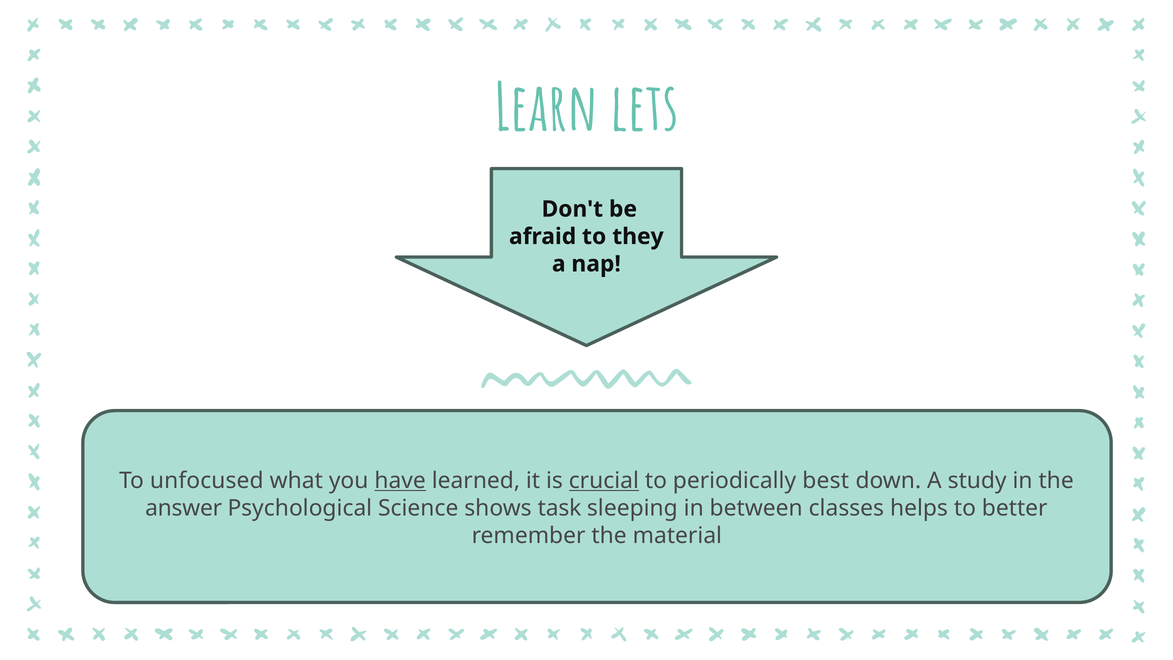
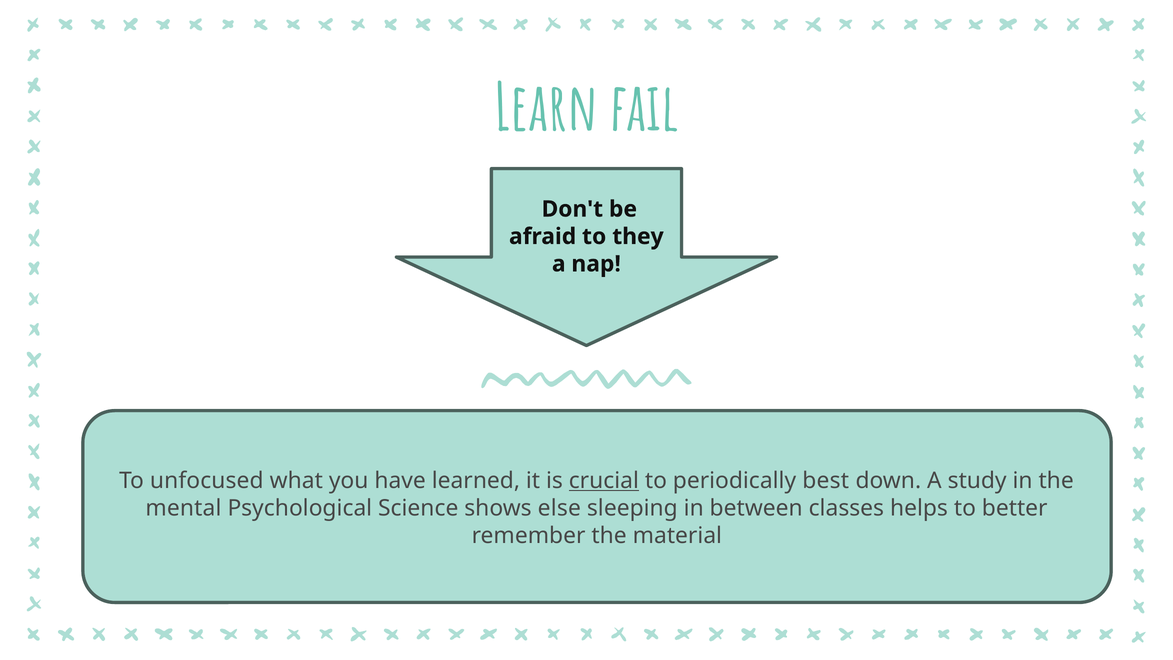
lets: lets -> fail (645, 109)
have underline: present -> none (400, 481)
answer: answer -> mental (183, 508)
task: task -> else (559, 508)
